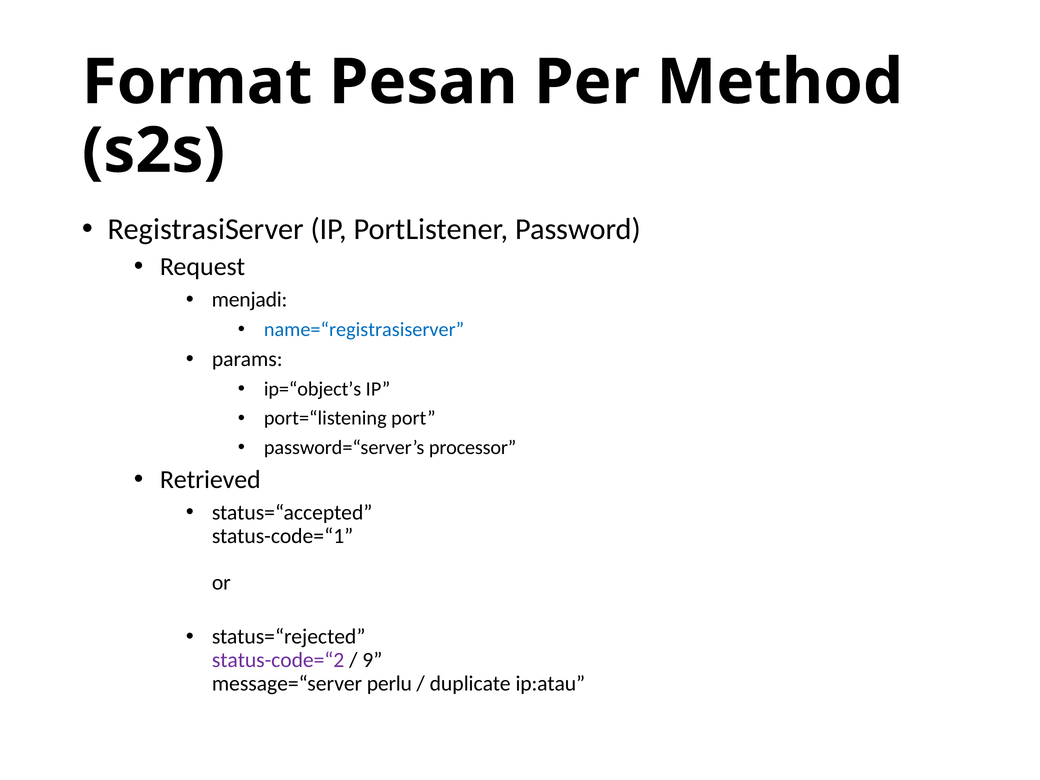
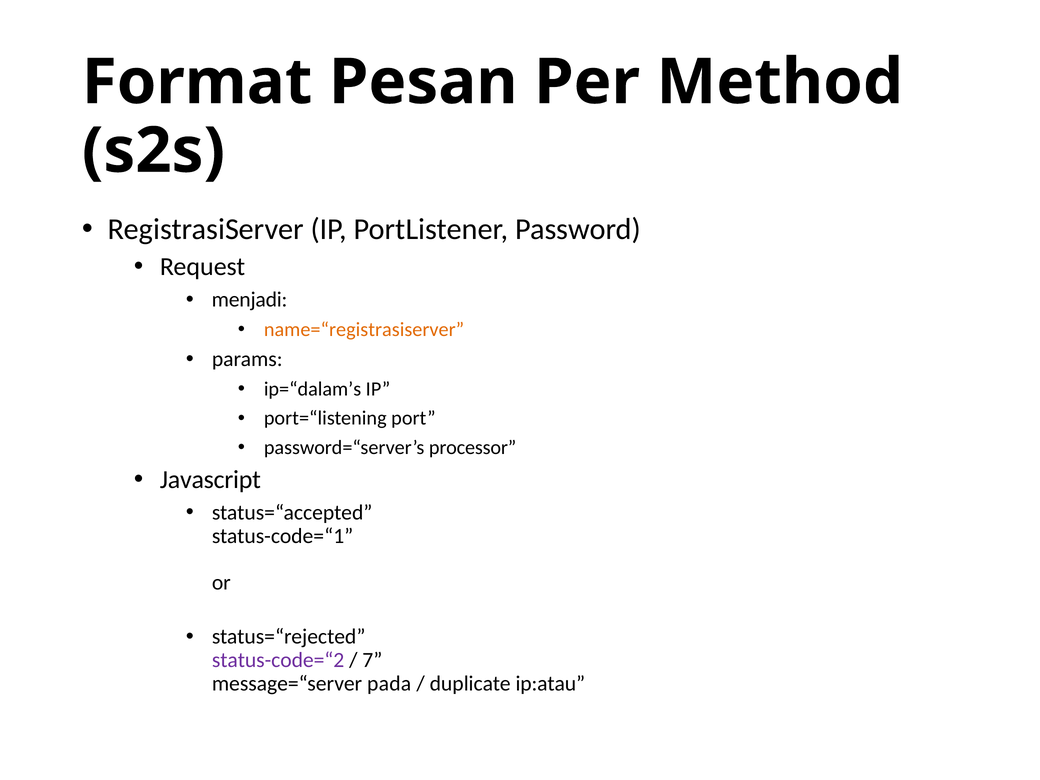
name=“registrasiserver colour: blue -> orange (364, 330)
ip=“object’s: ip=“object’s -> ip=“dalam’s (313, 389)
Retrieved: Retrieved -> Javascript (210, 480)
9: 9 -> 7 (372, 660)
perlu: perlu -> pada (389, 684)
